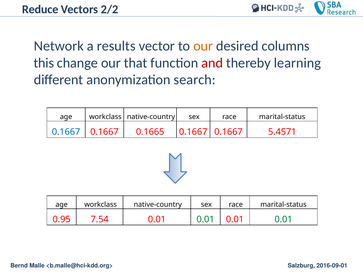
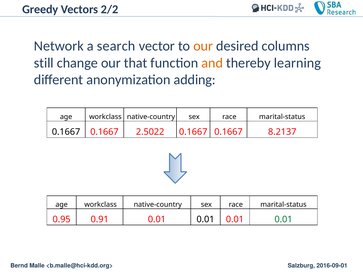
Reduce: Reduce -> Greedy (40, 9)
results: results -> search (116, 46)
this: this -> still (44, 63)
and colour: red -> orange (212, 63)
search: search -> adding (195, 80)
0.1667 colour: blue -> black (66, 132)
0.1665: 0.1665 -> 2.5022 (150, 132)
5.4571: 5.4571 -> 8.2137 (282, 132)
7.54: 7.54 -> 0.91 (100, 220)
0.01 colour: green -> black (205, 220)
